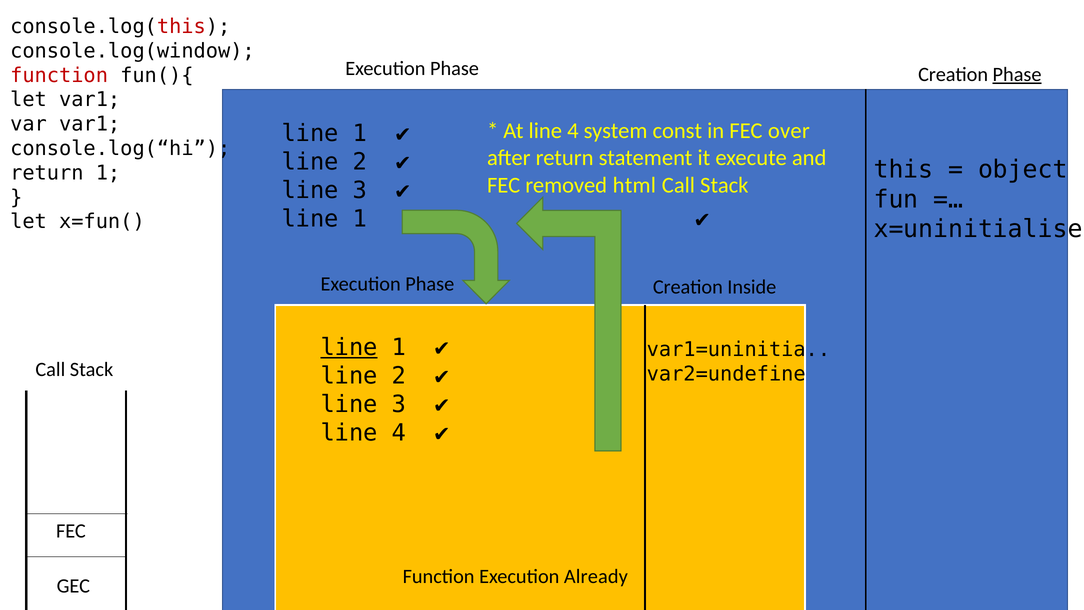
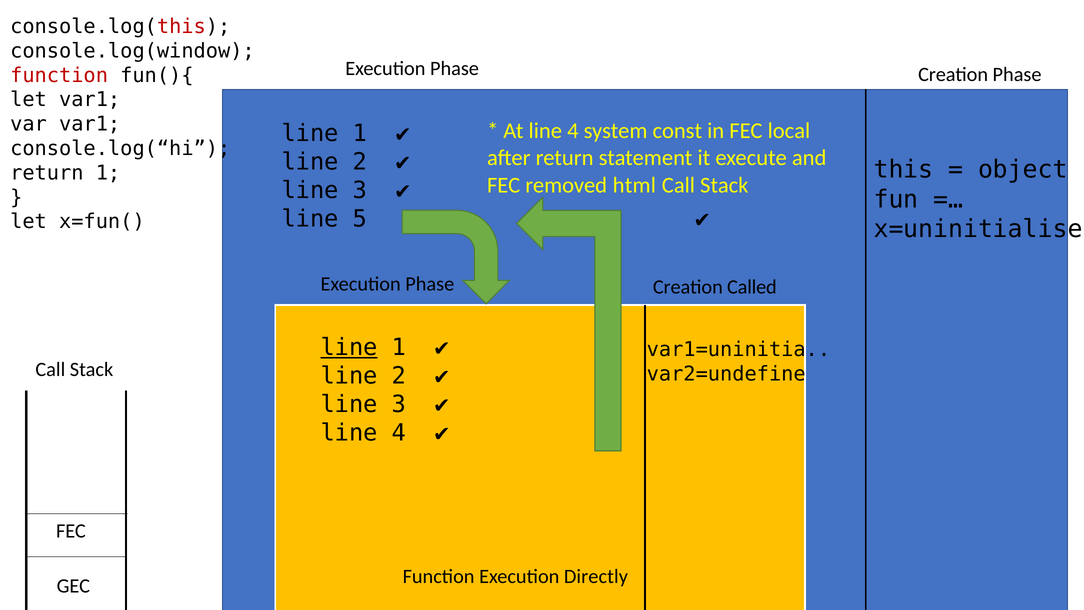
Phase underline: present -> none (1017, 74)
over: over -> local (789, 131)
1: 1 -> 5 (360, 219)
Inside: Inside -> Called (752, 287)
Already: Already -> Directly (596, 576)
